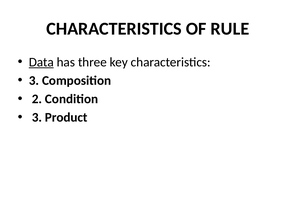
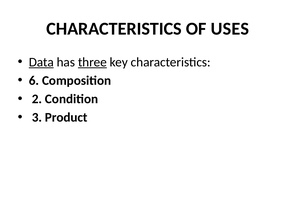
RULE: RULE -> USES (230, 29)
three underline: none -> present (92, 62)
3: 3 -> 6 (34, 81)
